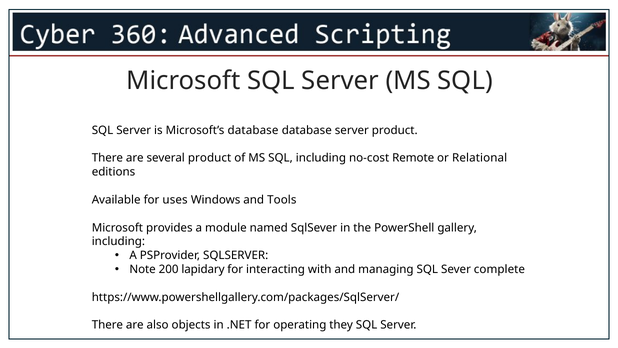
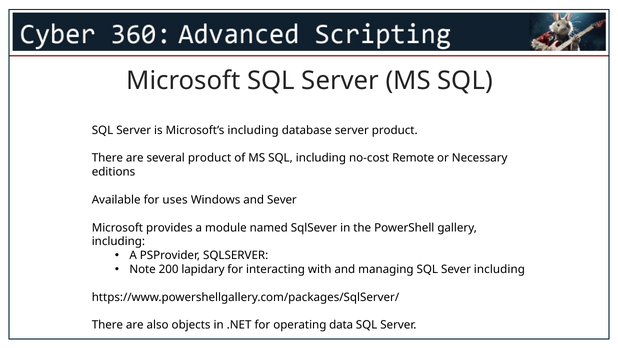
Microsoft’s database: database -> including (253, 130)
Relational: Relational -> Necessary (480, 158)
and Tools: Tools -> Sever (282, 200)
Sever complete: complete -> including (499, 269)
they: they -> data (341, 325)
